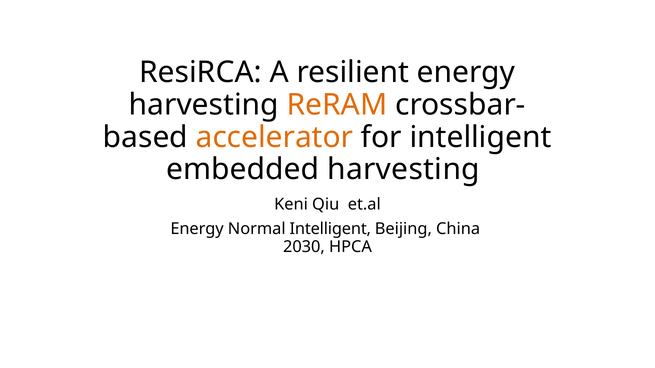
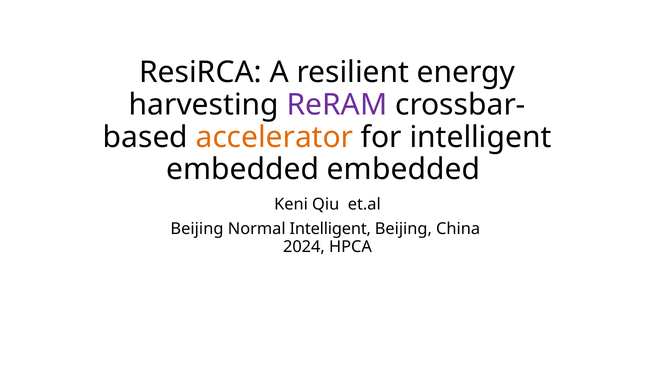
ReRAM colour: orange -> purple (337, 105)
embedded harvesting: harvesting -> embedded (404, 170)
Energy: Energy -> Beijing (197, 229)
2030: 2030 -> 2024 (304, 247)
